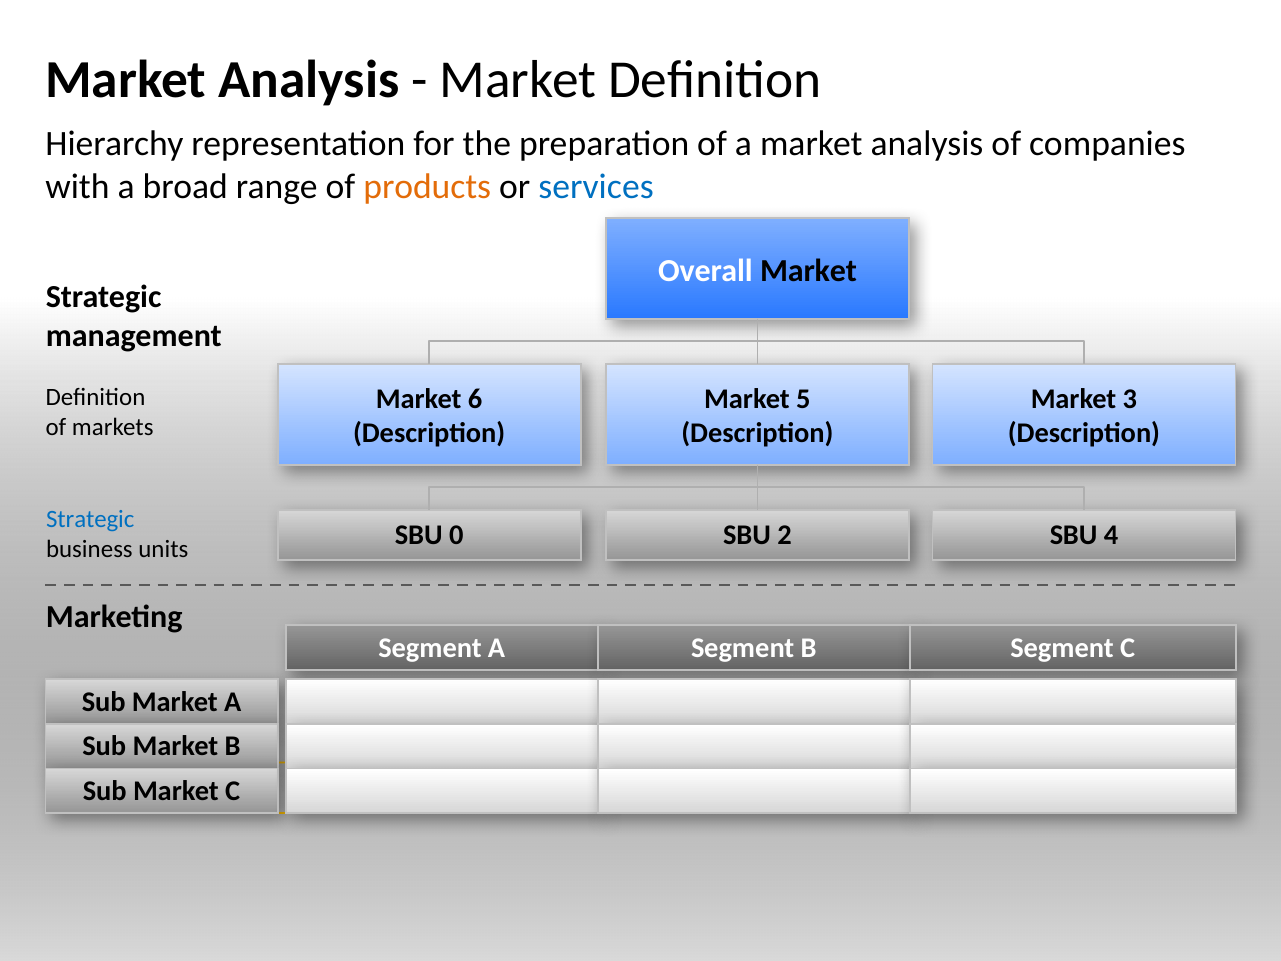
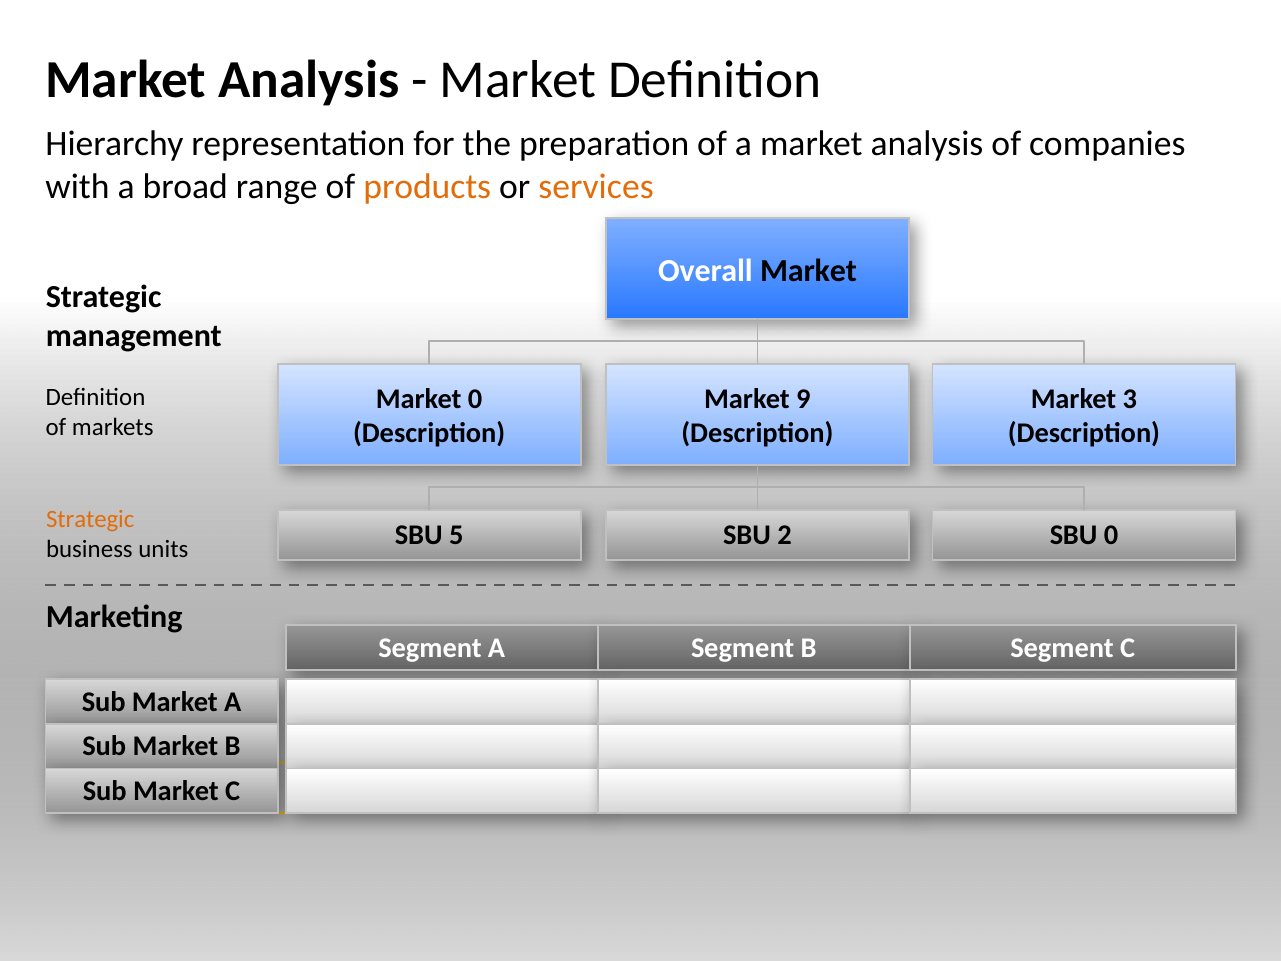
services colour: blue -> orange (596, 186)
Market 6: 6 -> 0 (475, 399)
5: 5 -> 9 (803, 399)
Strategic colour: blue -> orange (90, 520)
0: 0 -> 5 (456, 535)
SBU 4: 4 -> 0 (1111, 535)
